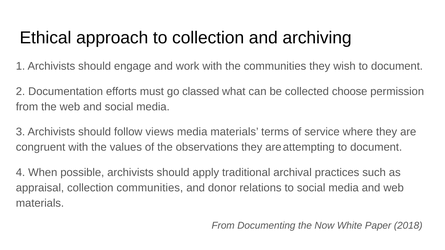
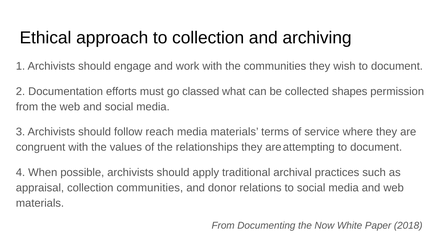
choose: choose -> shapes (350, 91)
views: views -> reach (160, 132)
observations: observations -> relationships (207, 147)
